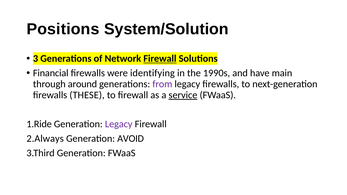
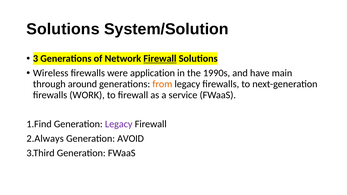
Positions: Positions -> Solutions (63, 29)
Financial: Financial -> Wireless (51, 73)
identifying: identifying -> application (153, 73)
from colour: purple -> orange (162, 84)
THESE: THESE -> WORK (87, 95)
service underline: present -> none (183, 95)
1.Ride: 1.Ride -> 1.Find (39, 124)
